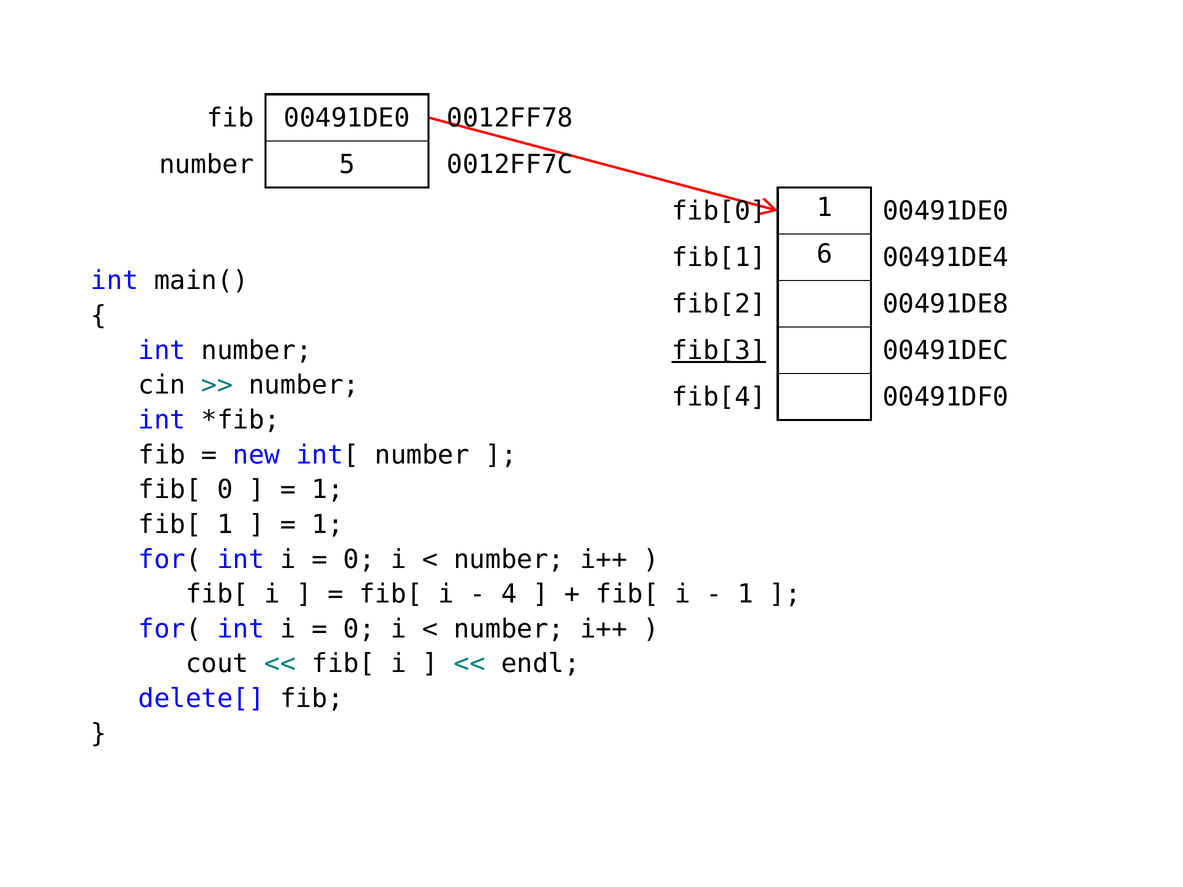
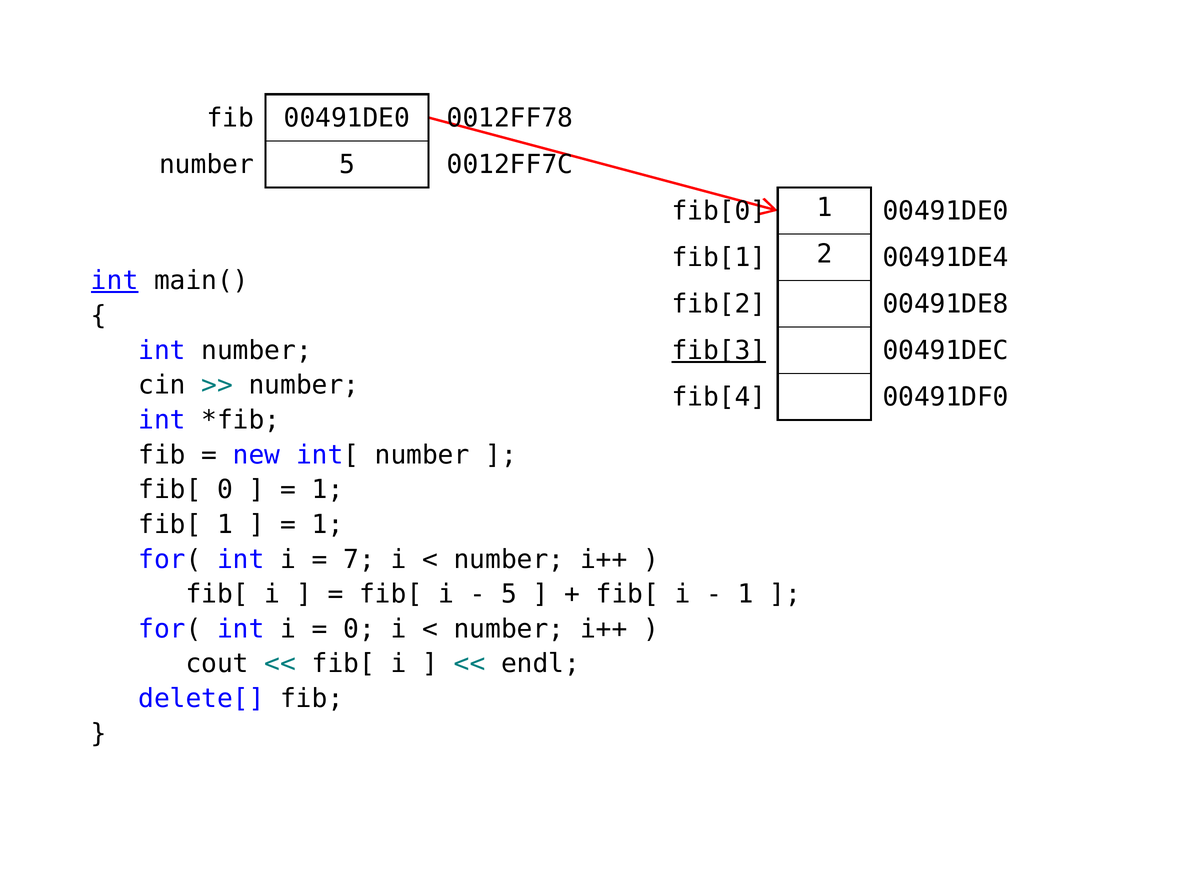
6: 6 -> 2 (824, 254)
int underline: none -> present (115, 281)
0: 0 -> 7 (359, 559)
4: 4 -> 5 (509, 594)
